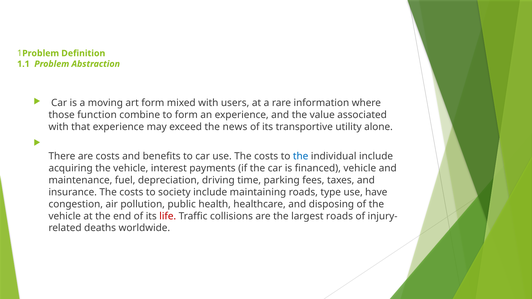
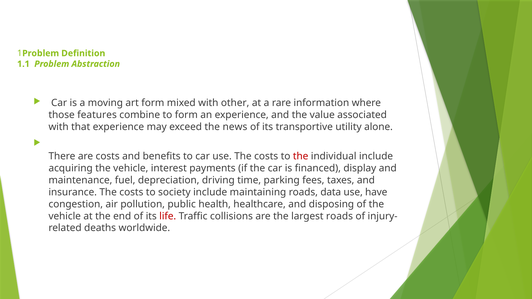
users: users -> other (235, 103)
function: function -> features (97, 115)
the colour: blue -> red (301, 156)
financed vehicle: vehicle -> display (360, 168)
type: type -> data (331, 192)
